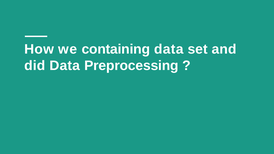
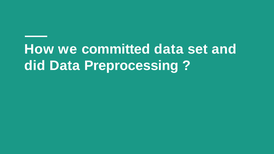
containing: containing -> committed (116, 49)
